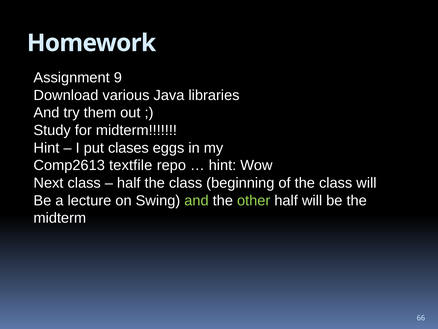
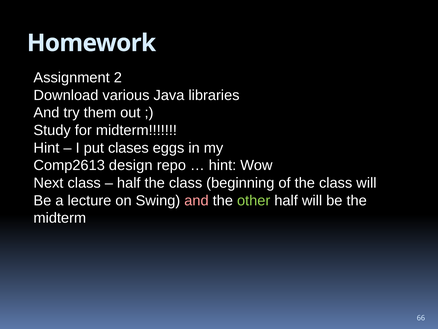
9: 9 -> 2 (118, 78)
textfile: textfile -> design (131, 165)
and colour: light green -> pink (196, 200)
